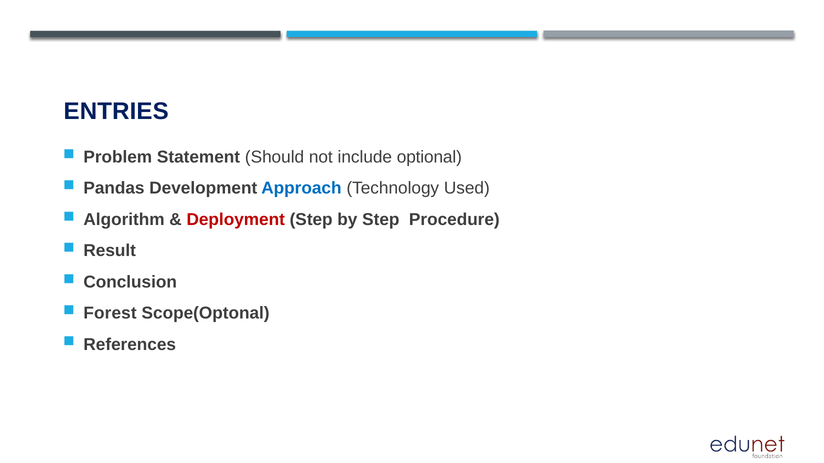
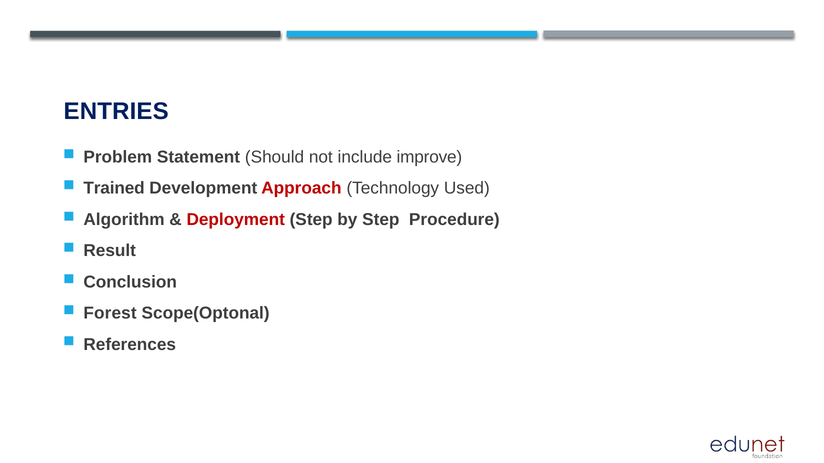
optional: optional -> improve (429, 157)
Pandas: Pandas -> Trained (114, 189)
Approach colour: blue -> red (301, 189)
